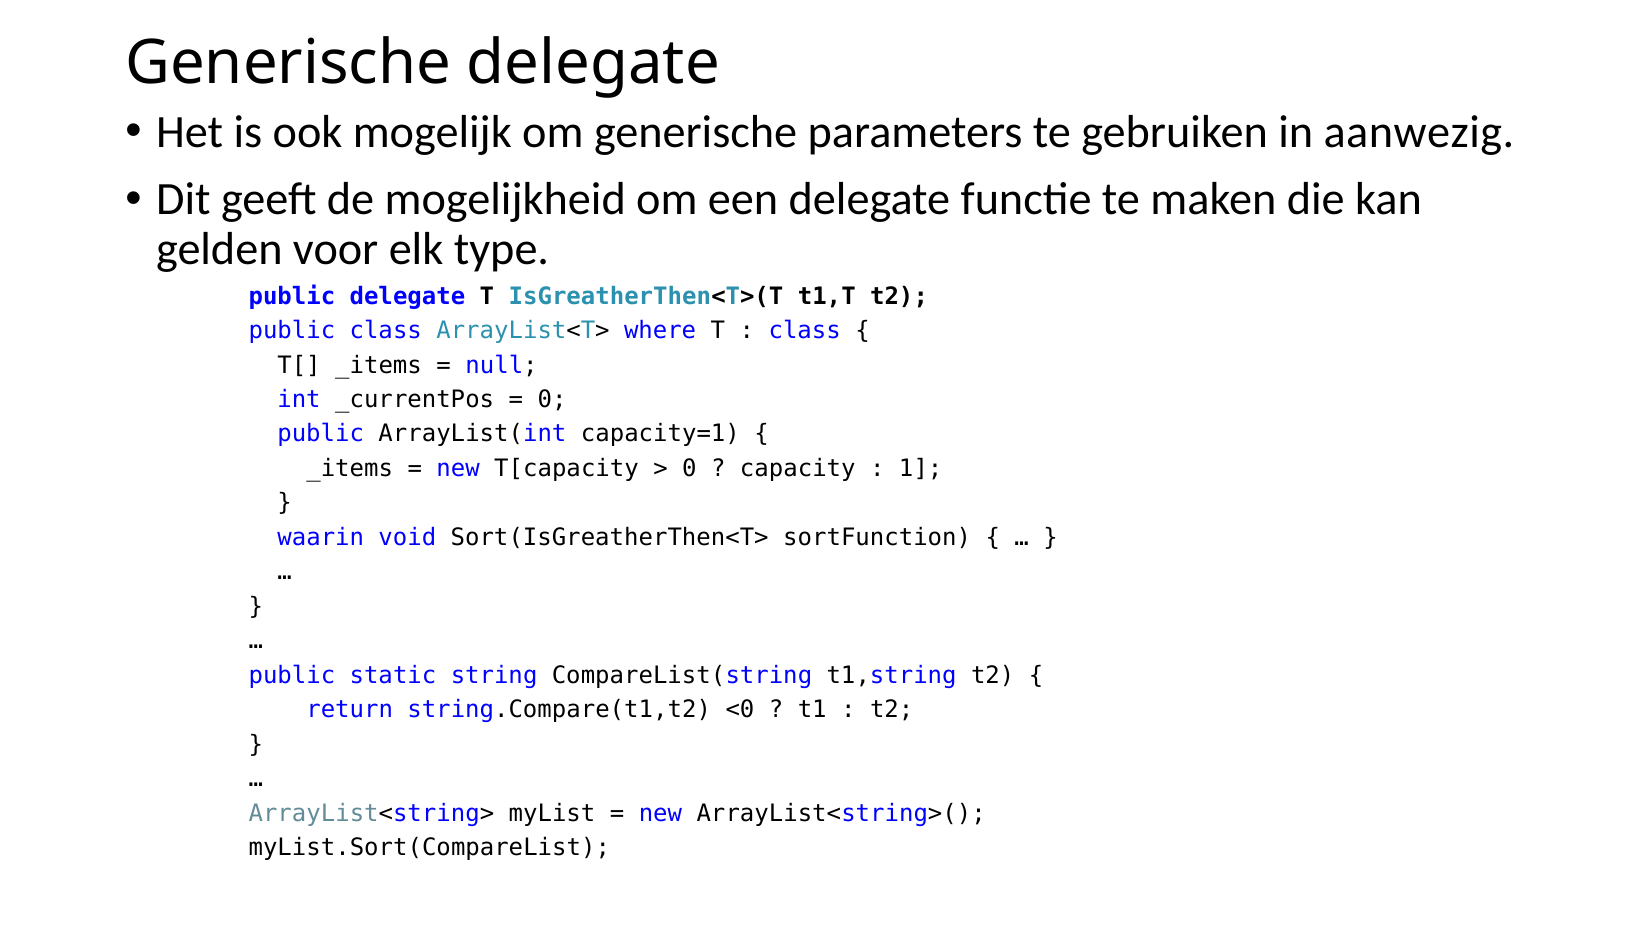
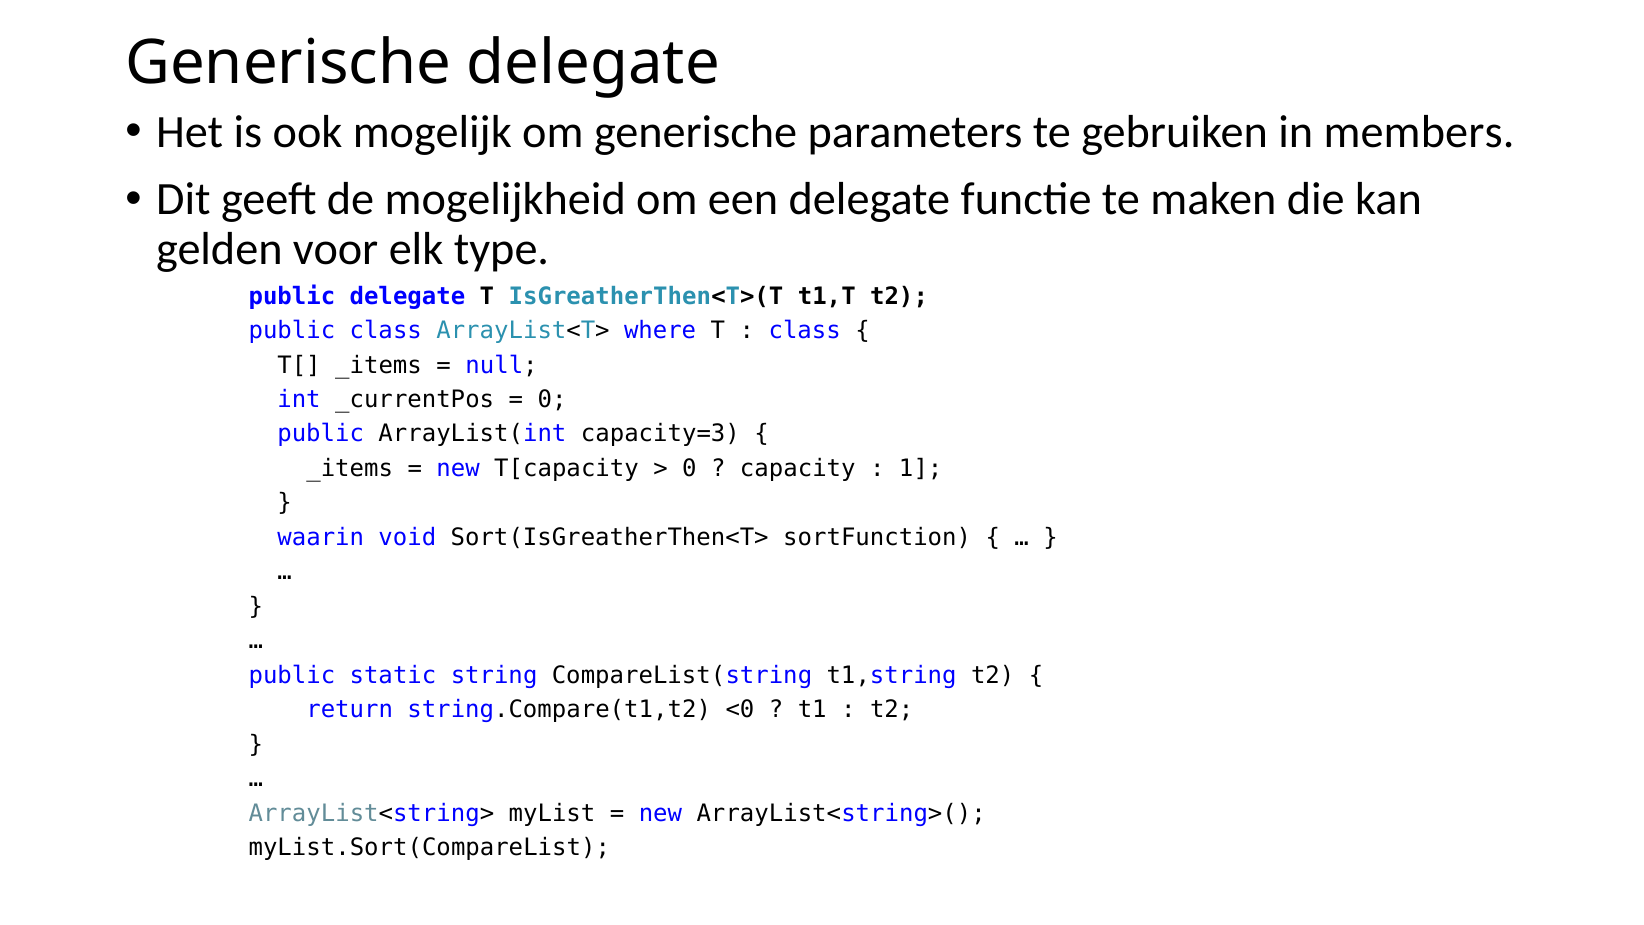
aanwezig: aanwezig -> members (1419, 132)
capacity=1: capacity=1 -> capacity=3 (660, 434)
